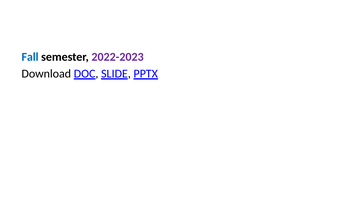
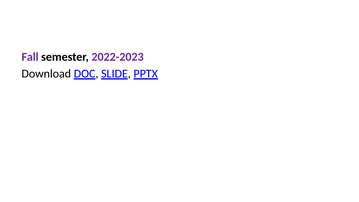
Fall colour: blue -> purple (30, 57)
